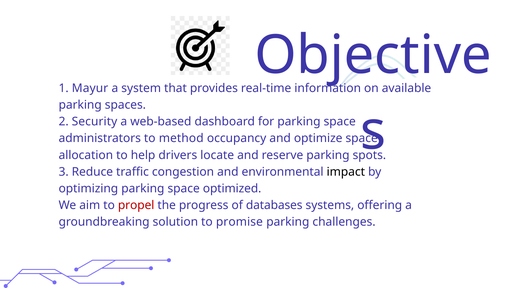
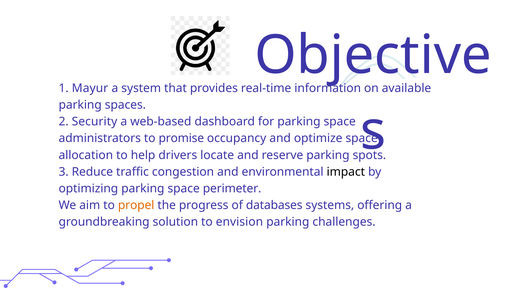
method: method -> promise (181, 138)
optimized: optimized -> perimeter (232, 188)
propel colour: red -> orange (136, 205)
promise: promise -> envision (239, 222)
